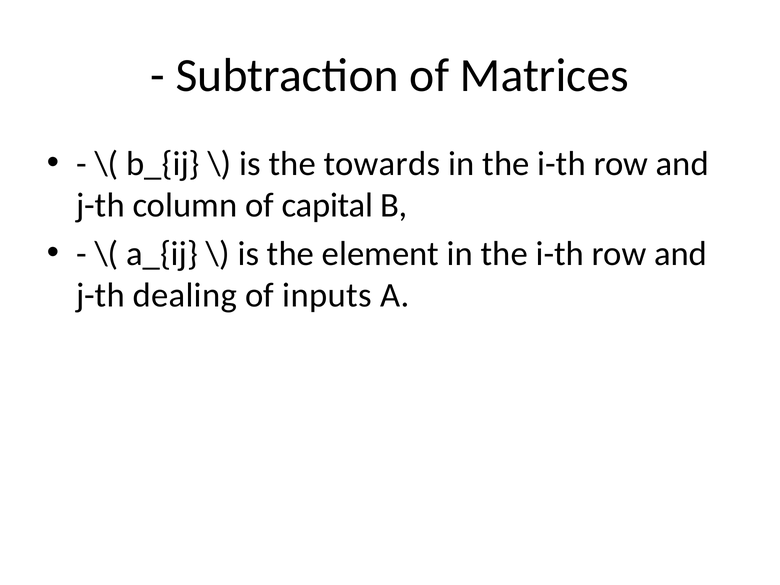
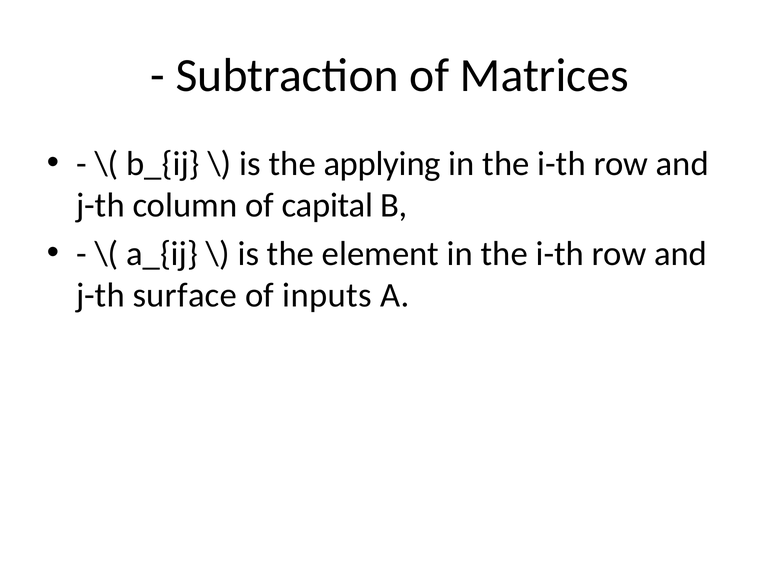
towards: towards -> applying (382, 164)
dealing: dealing -> surface (185, 295)
